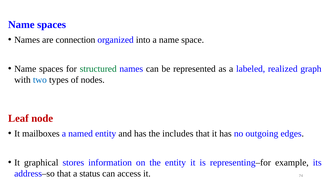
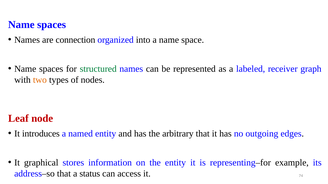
realized: realized -> receiver (283, 69)
two colour: blue -> orange (40, 80)
mailboxes: mailboxes -> introduces (41, 134)
includes: includes -> arbitrary (178, 134)
